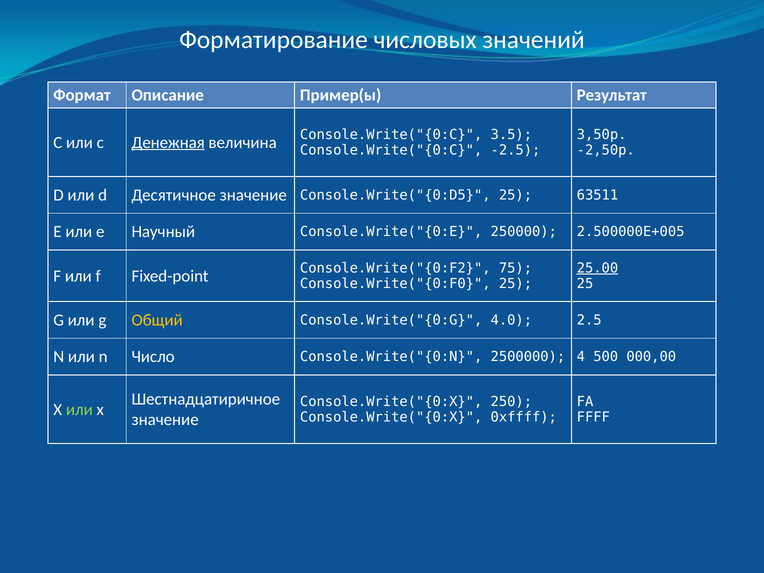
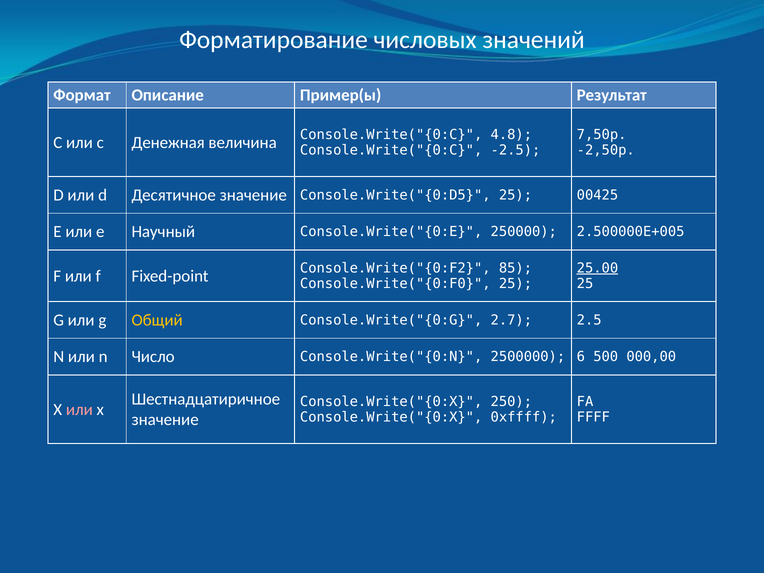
3.5: 3.5 -> 4.8 (511, 134)
3,50р: 3,50р -> 7,50р (602, 134)
Денежная underline: present -> none (168, 142)
63511: 63511 -> 00425 (597, 195)
75: 75 -> 85 (515, 268)
4.0: 4.0 -> 2.7 (511, 320)
4: 4 -> 6 (581, 357)
или colour: light green -> pink (79, 409)
